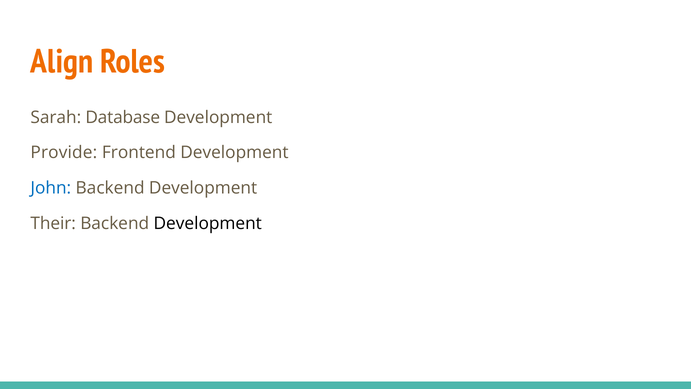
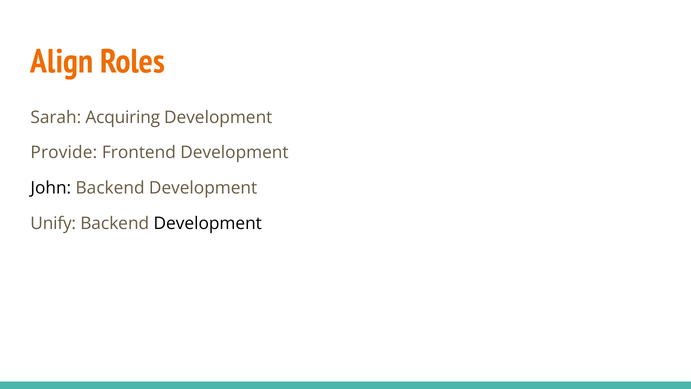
Database: Database -> Acquiring (123, 117)
John colour: blue -> black (51, 188)
Their: Their -> Unify (53, 223)
